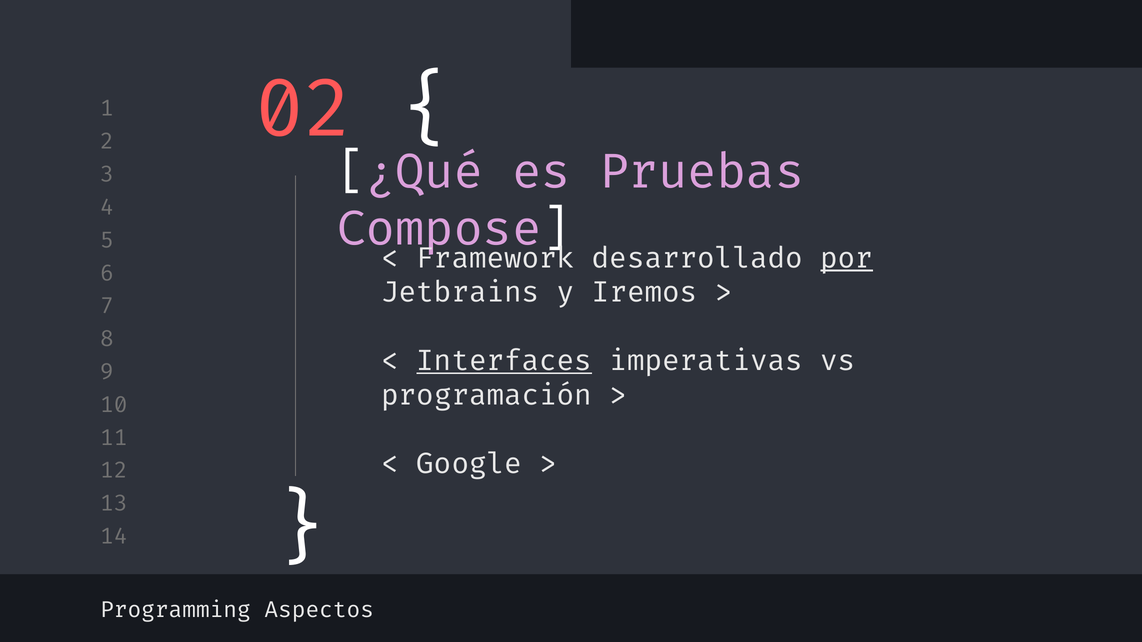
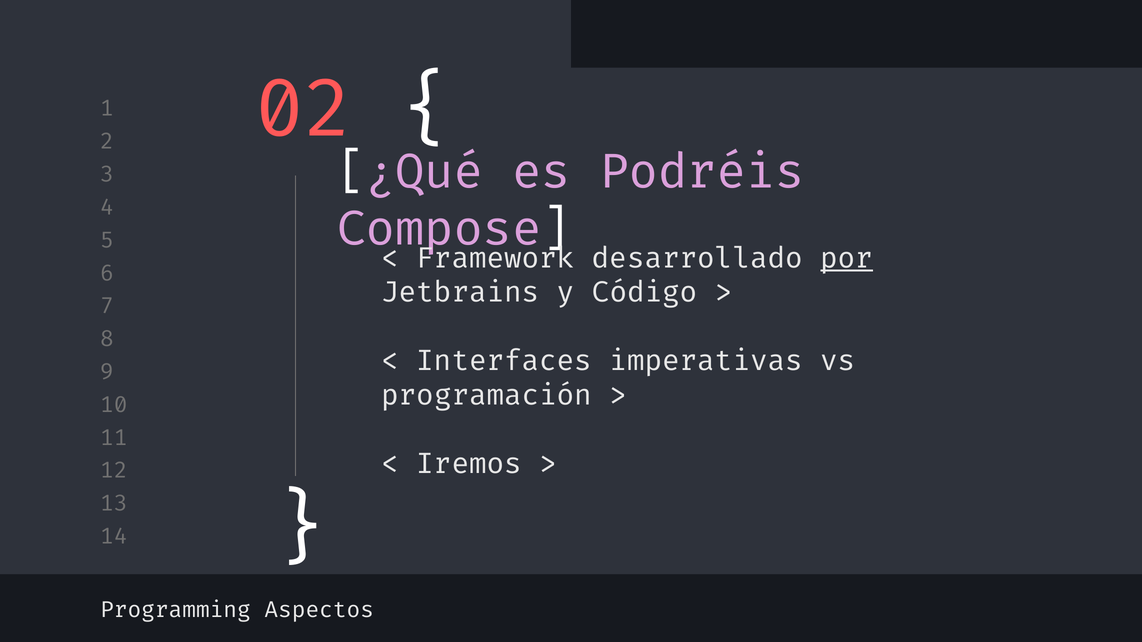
Pruebas: Pruebas -> Podréis (702, 172)
Iremos: Iremos -> Código (645, 293)
Interfaces underline: present -> none (504, 361)
Google: Google -> Iremos (469, 464)
